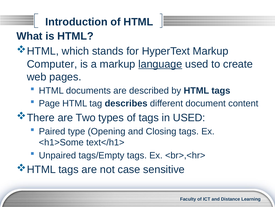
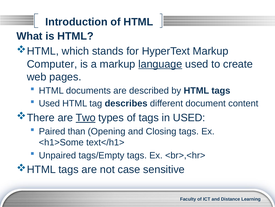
Page: Page -> Used (49, 103)
Two underline: none -> present (86, 117)
type: type -> than (77, 131)
